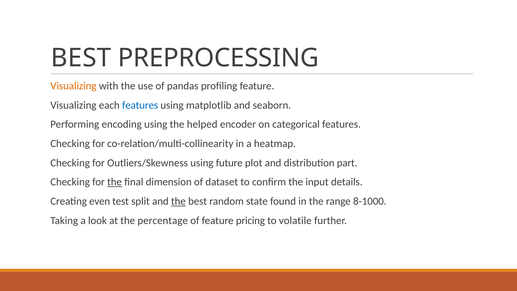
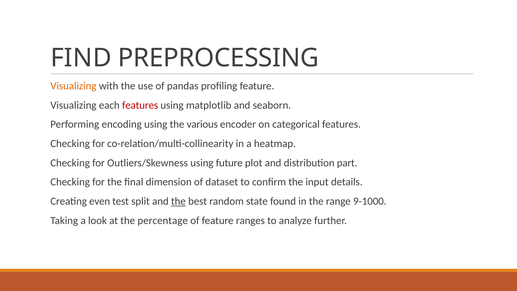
BEST: BEST -> FIND (81, 58)
features colour: blue -> red (140, 105)
helped: helped -> various (202, 124)
the underline: present -> none (115, 182)
8-1000: 8-1000 -> 9-1000 (370, 201)
pricing: pricing -> ranges (250, 220)
volatile: volatile -> analyze (295, 220)
